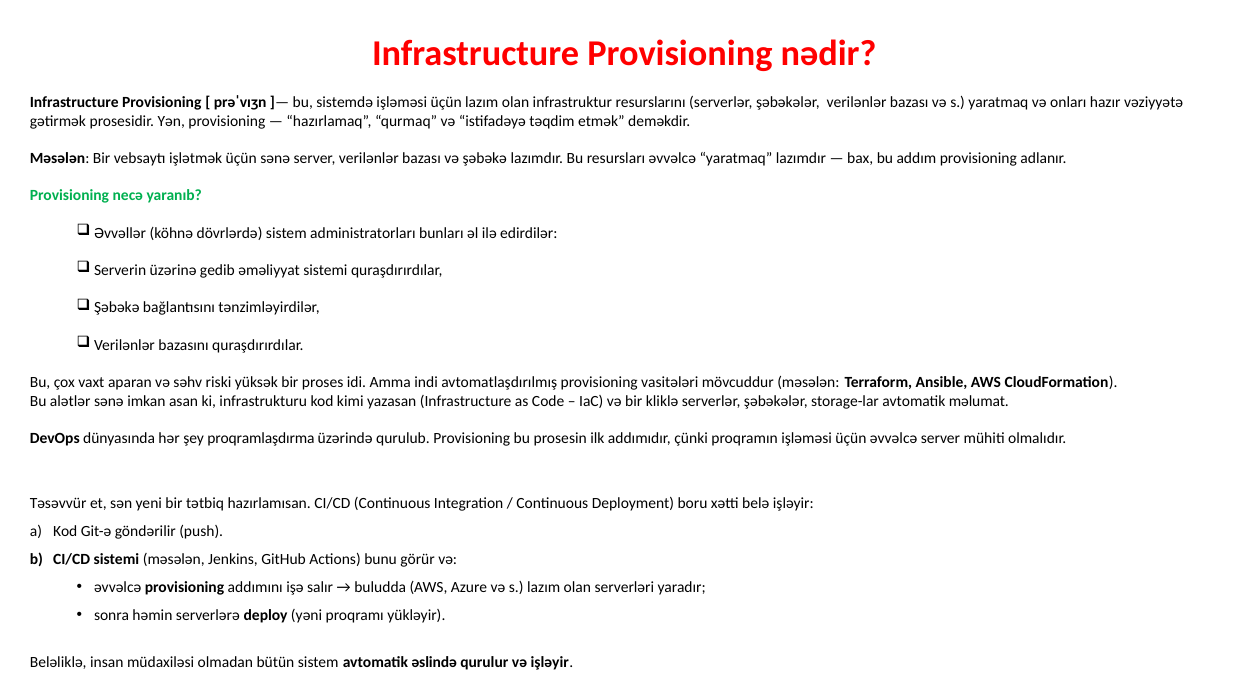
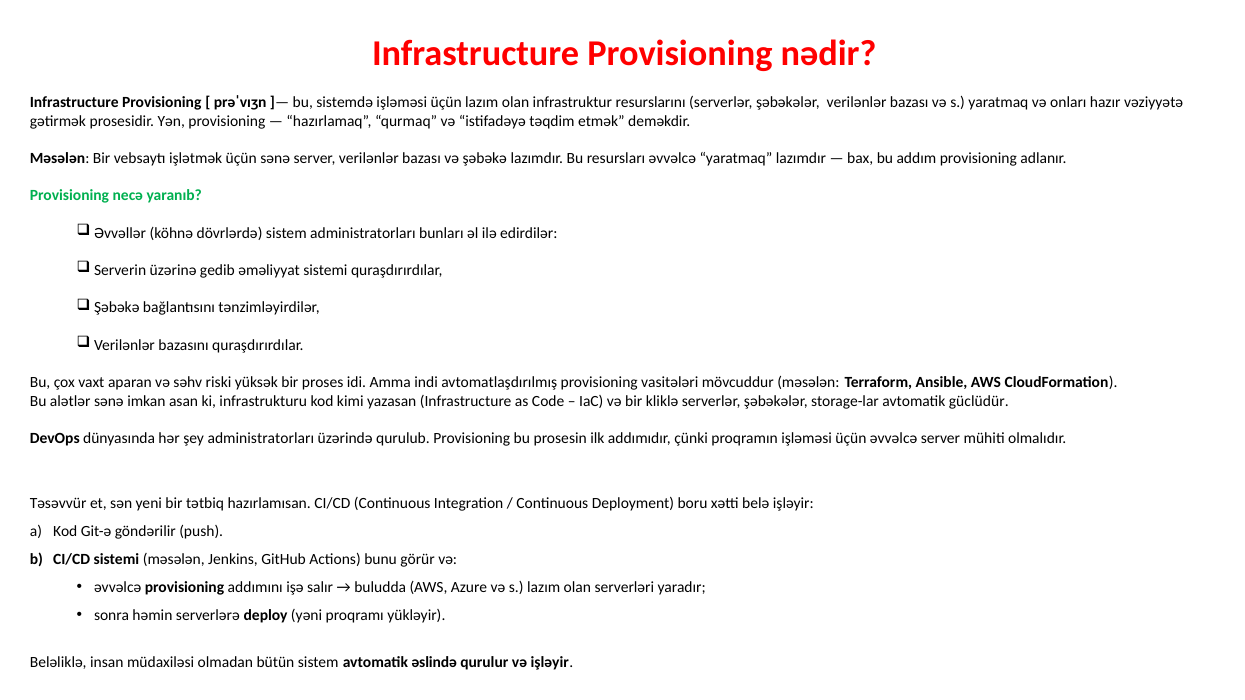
məlumat: məlumat -> güclüdür (979, 401)
şey proqramlaşdırma: proqramlaşdırma -> administratorları (261, 438)
